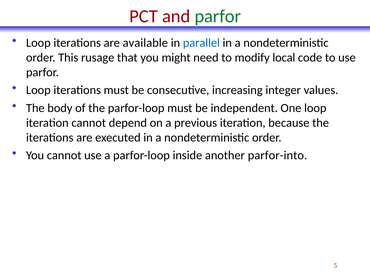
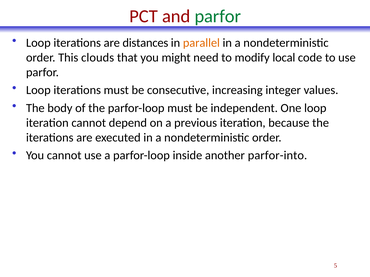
available: available -> distances (145, 43)
parallel colour: blue -> orange (201, 43)
rusage: rusage -> clouds (98, 58)
